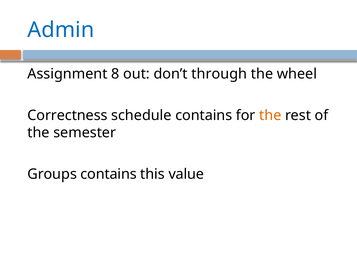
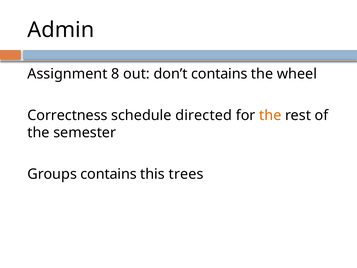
Admin colour: blue -> black (61, 30)
don’t through: through -> contains (219, 74)
schedule contains: contains -> directed (204, 115)
value: value -> trees (186, 174)
